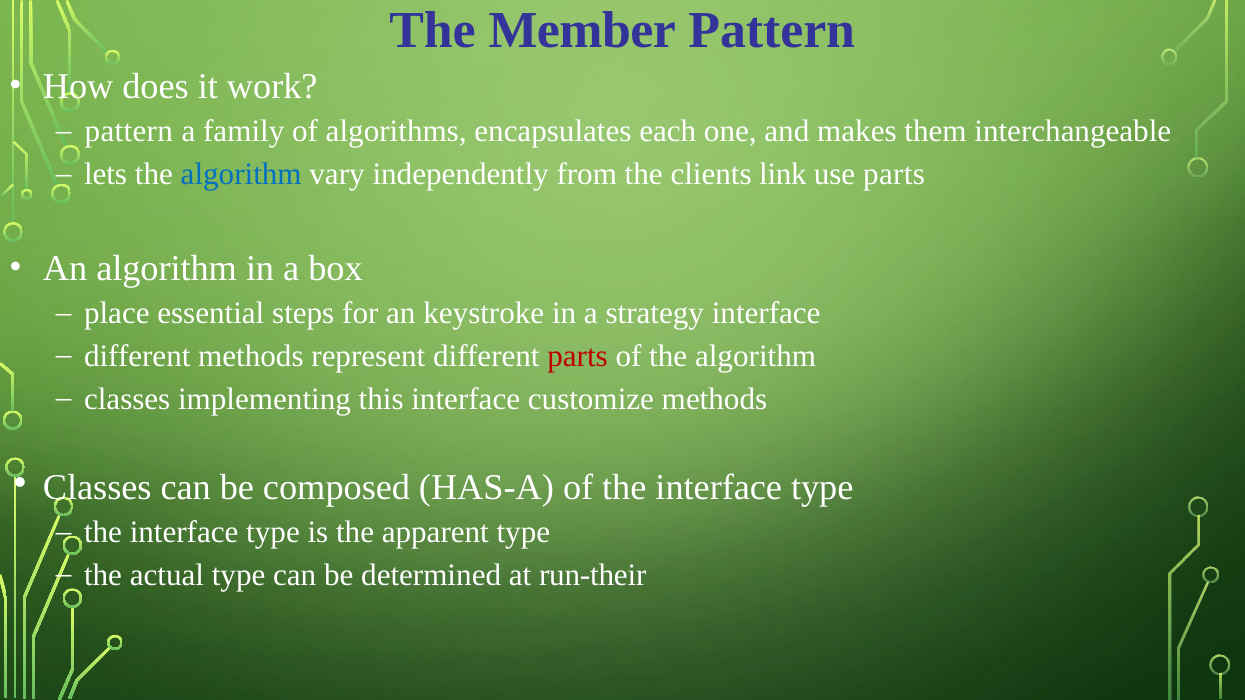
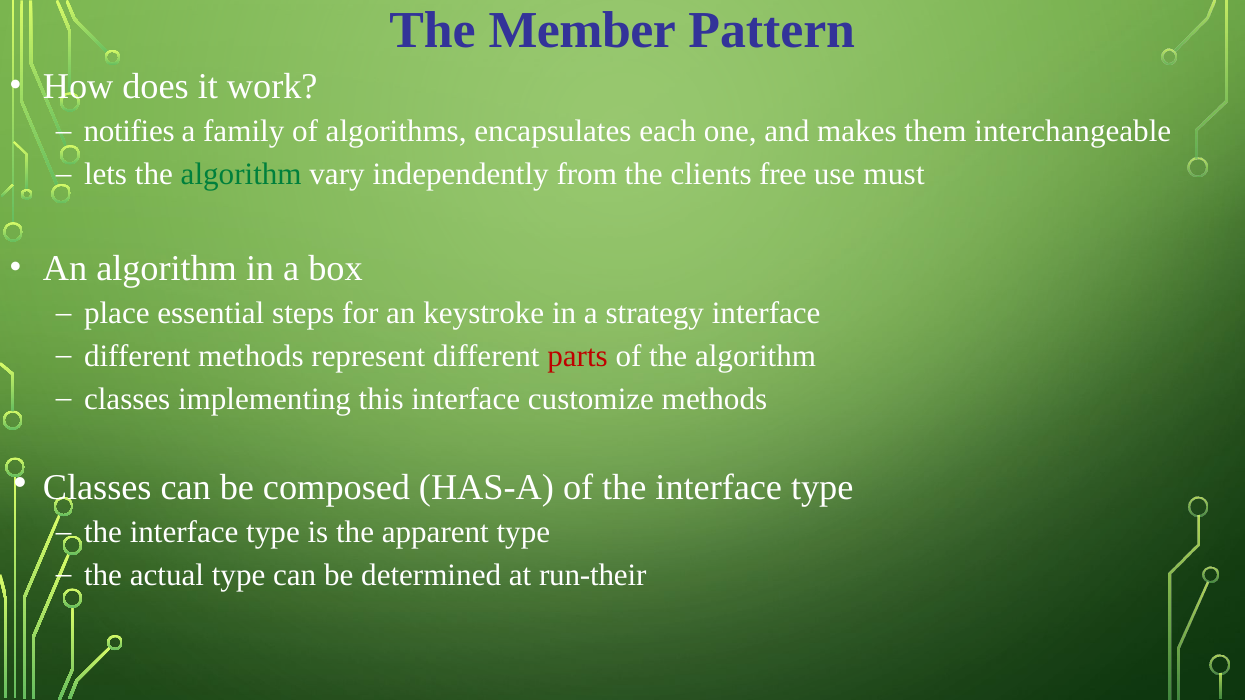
pattern: pattern -> notifies (129, 132)
algorithm colour: blue -> green (241, 174)
link: link -> free (783, 174)
use parts: parts -> must (894, 174)
